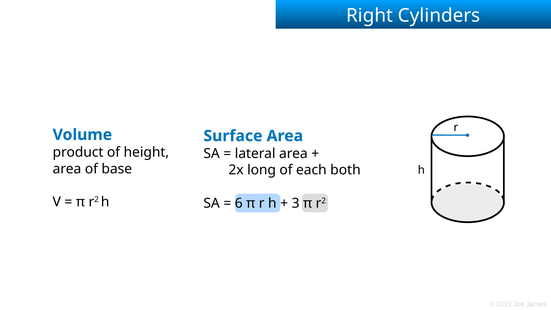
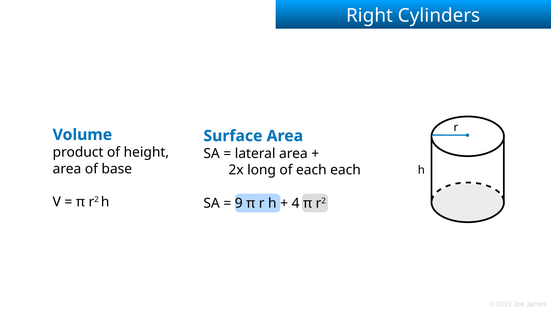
each both: both -> each (346, 170)
6: 6 -> 9 (239, 203)
3: 3 -> 4 (296, 203)
